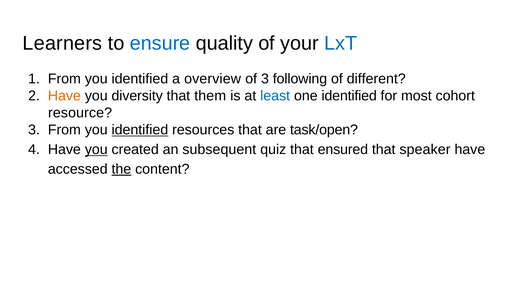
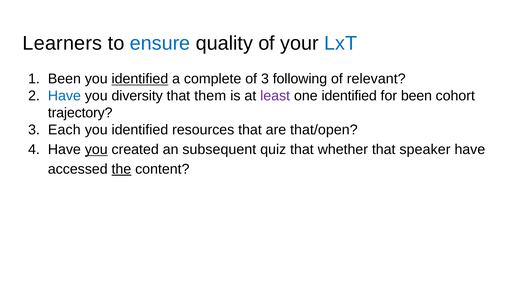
From: From -> Been (64, 79)
identified underline: none -> present (140, 79)
overview: overview -> complete (213, 79)
different: different -> relevant (376, 79)
Have colour: orange -> blue (64, 96)
least colour: blue -> purple (275, 96)
for most: most -> been (416, 96)
resource: resource -> trajectory (80, 113)
3 From: From -> Each (64, 130)
identified underline: present -> none (140, 130)
task/open: task/open -> that/open (324, 130)
ensured: ensured -> whether (343, 149)
